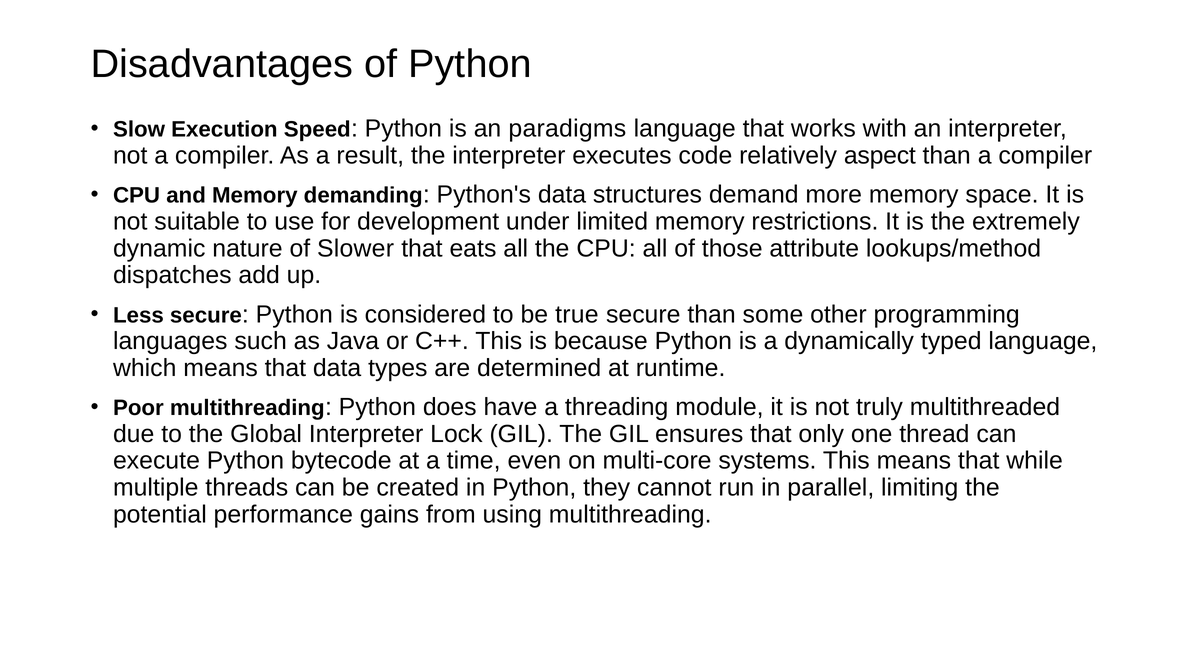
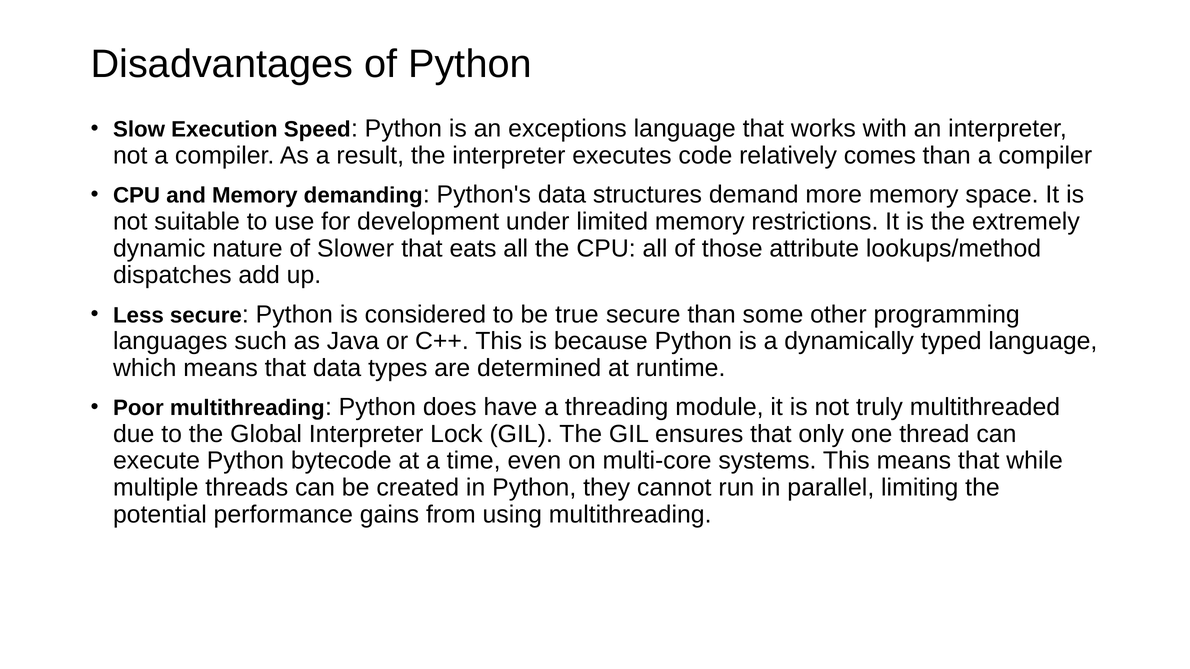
paradigms: paradigms -> exceptions (567, 129)
aspect: aspect -> comes (880, 156)
